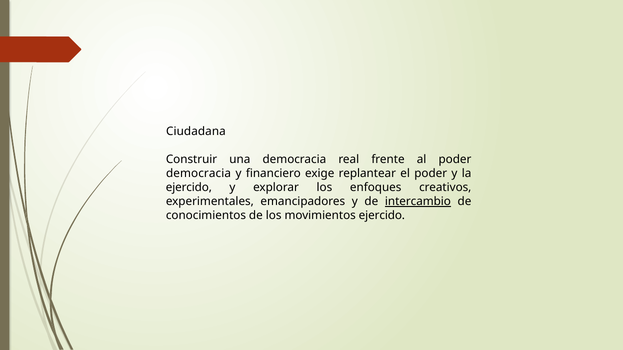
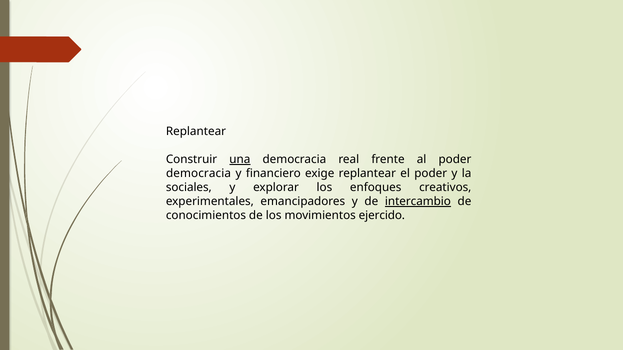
Ciudadana: Ciudadana -> Replantear (196, 132)
una underline: none -> present (240, 160)
ejercido: ejercido -> sociales (189, 188)
